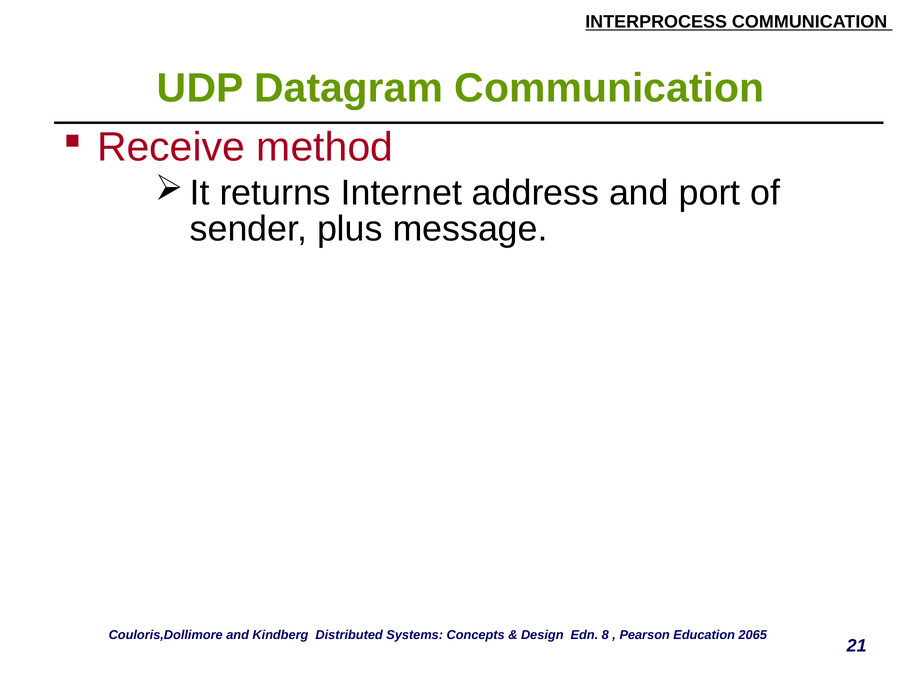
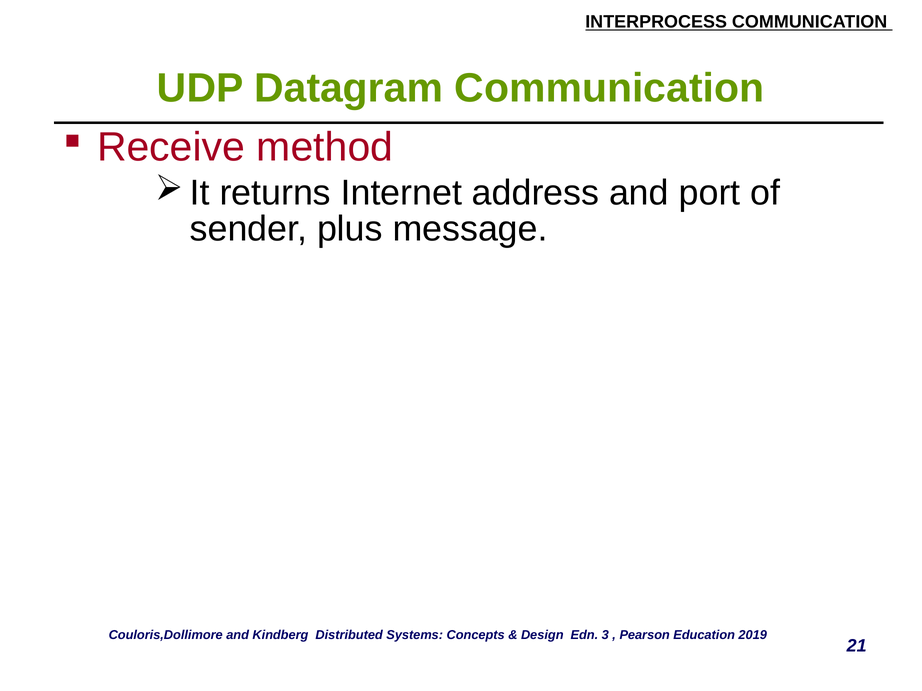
8: 8 -> 3 (605, 636)
2065: 2065 -> 2019 (753, 636)
